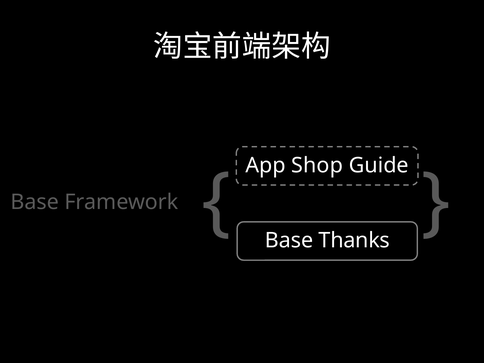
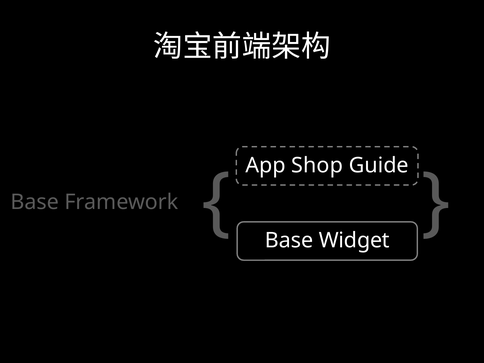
Thanks: Thanks -> Widget (354, 241)
